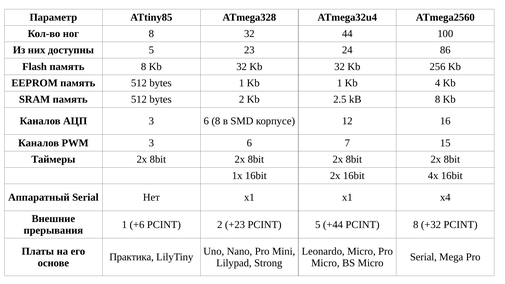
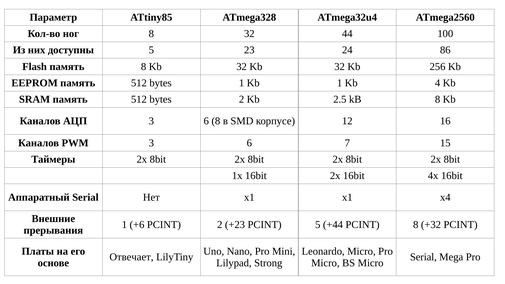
Практика: Практика -> Отвечает (131, 257)
